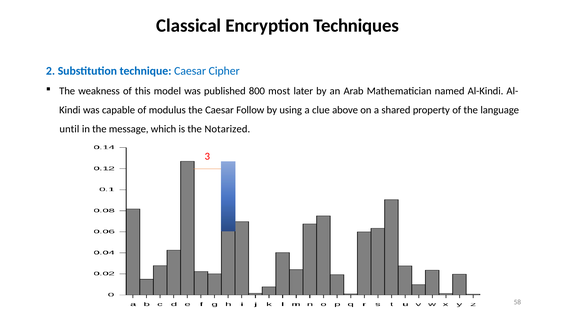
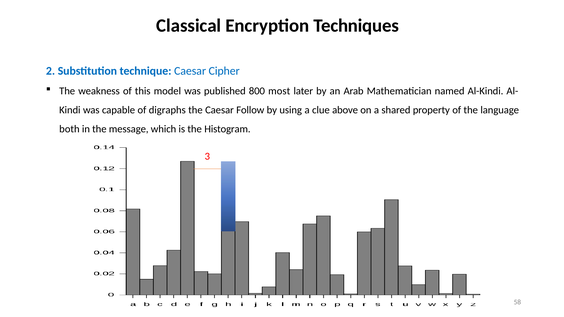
modulus: modulus -> digraphs (167, 110)
until: until -> both (69, 129)
Notarized: Notarized -> Histogram (227, 129)
